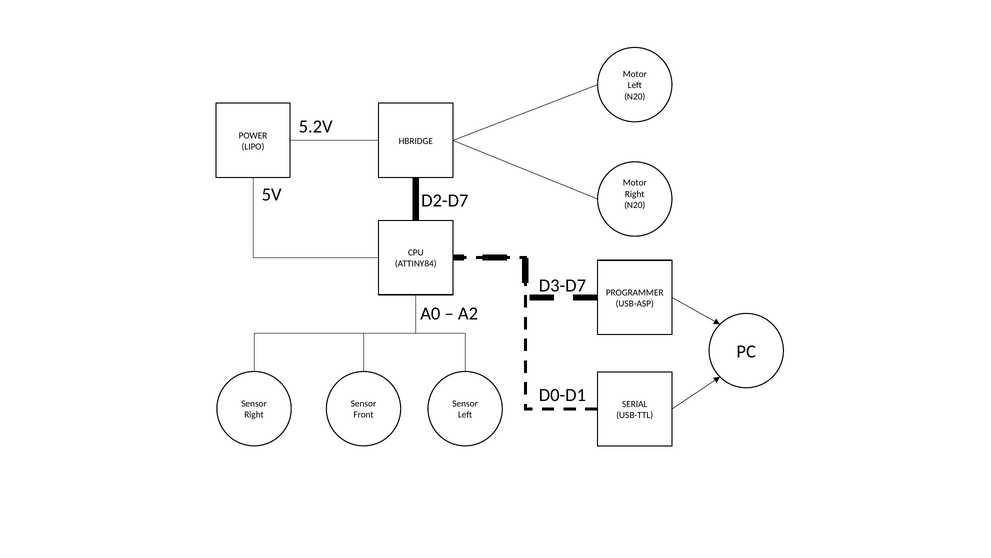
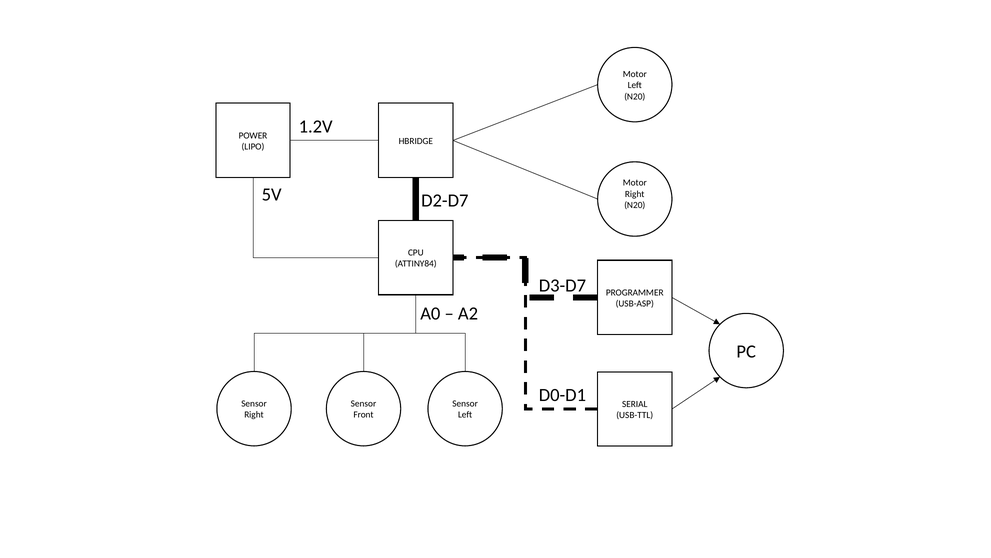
5.2V: 5.2V -> 1.2V (316, 127)
